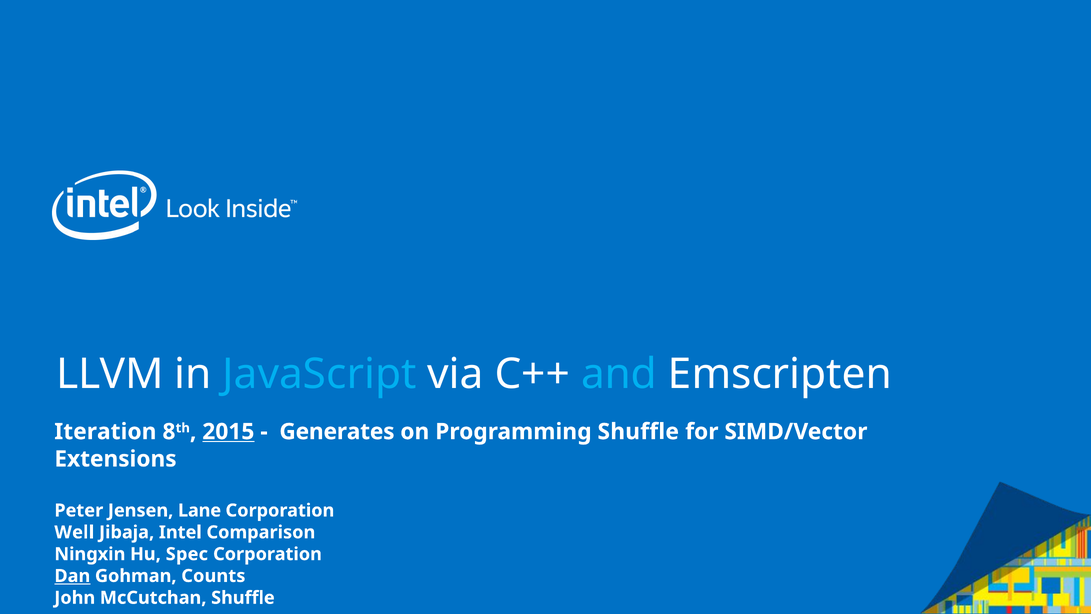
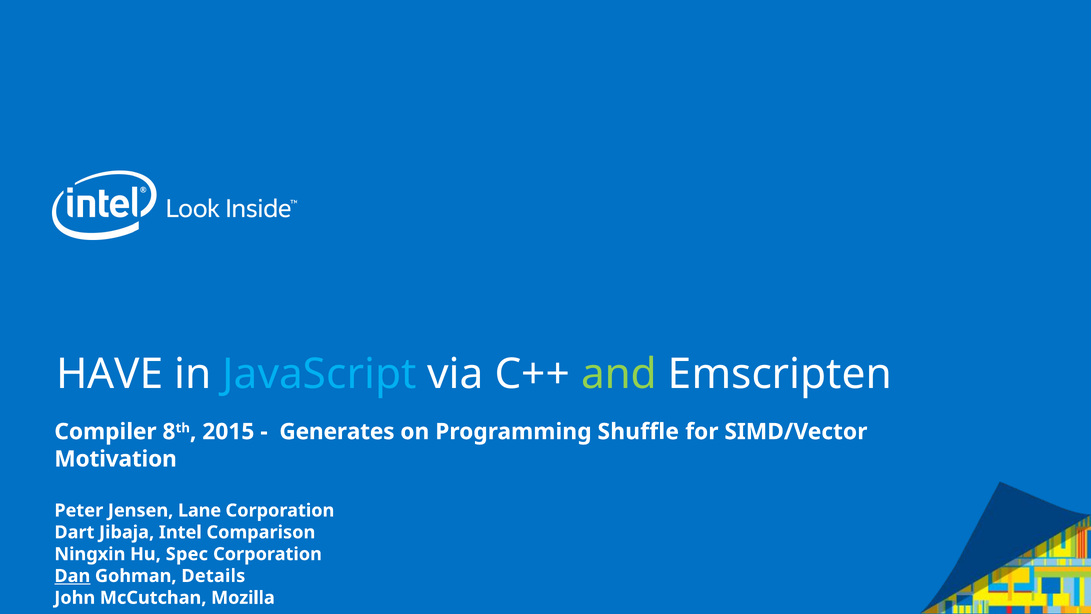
LLVM: LLVM -> HAVE (110, 374)
and colour: light blue -> light green (619, 374)
Iteration: Iteration -> Compiler (105, 431)
2015 underline: present -> none (228, 431)
Extensions: Extensions -> Motivation (116, 459)
Well: Well -> Dart (74, 532)
Counts: Counts -> Details (213, 576)
McCutchan Shuffle: Shuffle -> Mozilla (243, 598)
